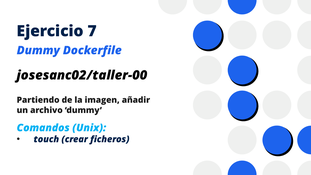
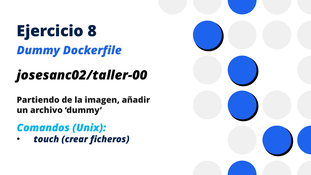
7: 7 -> 8 (92, 31)
